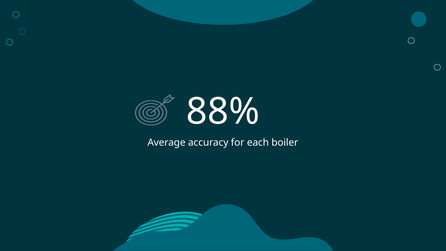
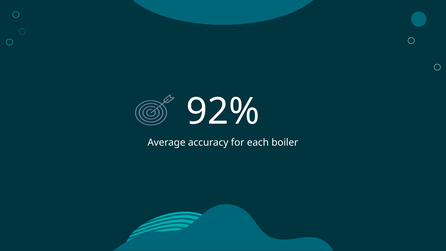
88%: 88% -> 92% (223, 111)
